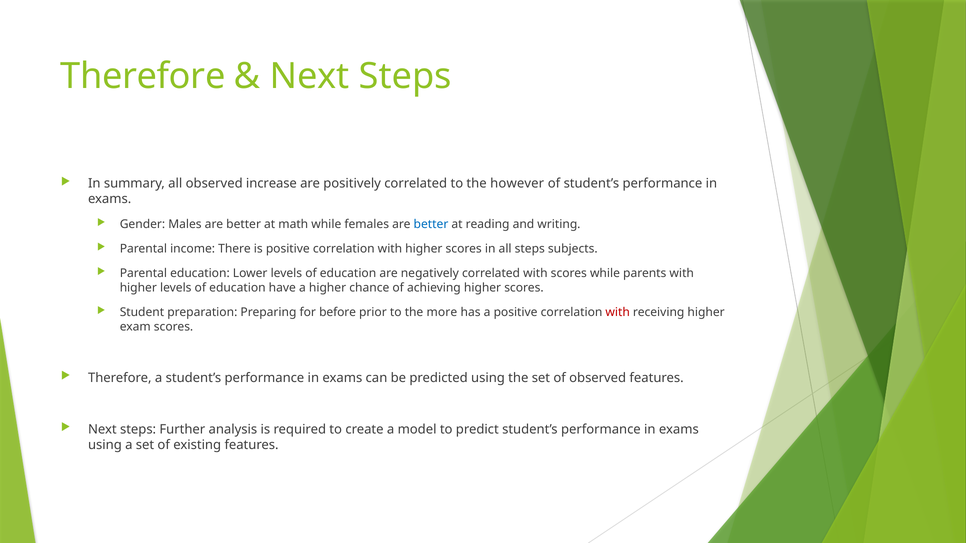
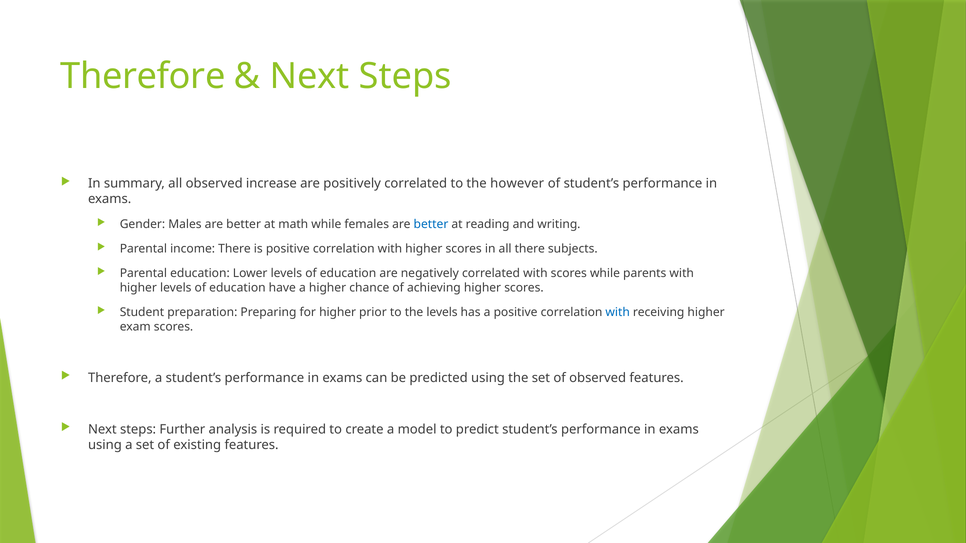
all steps: steps -> there (530, 249)
for before: before -> higher (338, 313)
the more: more -> levels (442, 313)
with colour: red -> blue (618, 313)
